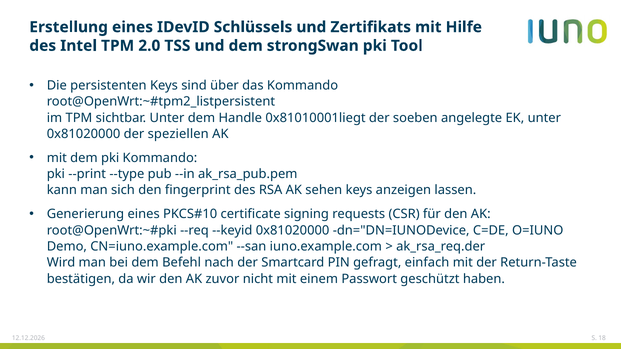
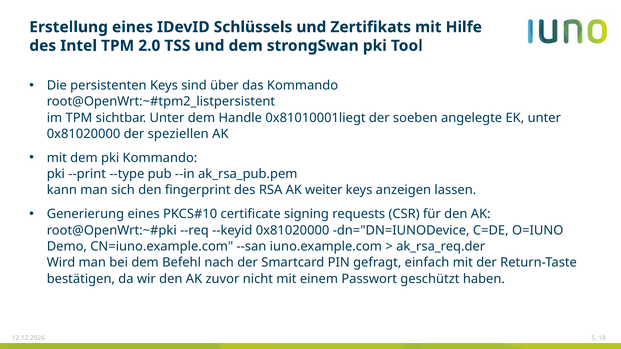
sehen: sehen -> weiter (324, 190)
